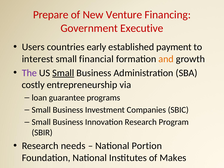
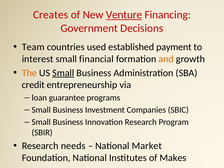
Prepare: Prepare -> Creates (51, 15)
Venture underline: none -> present (124, 15)
Executive: Executive -> Decisions (142, 28)
Users: Users -> Team (33, 47)
early: early -> used (96, 47)
The colour: purple -> orange (29, 73)
costly: costly -> credit (33, 85)
Portion: Portion -> Market (147, 146)
